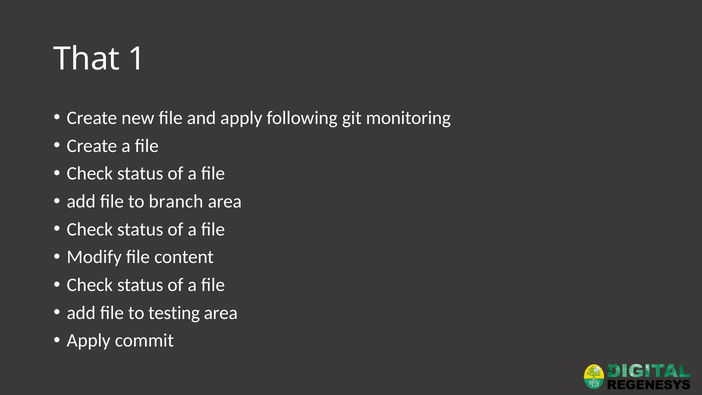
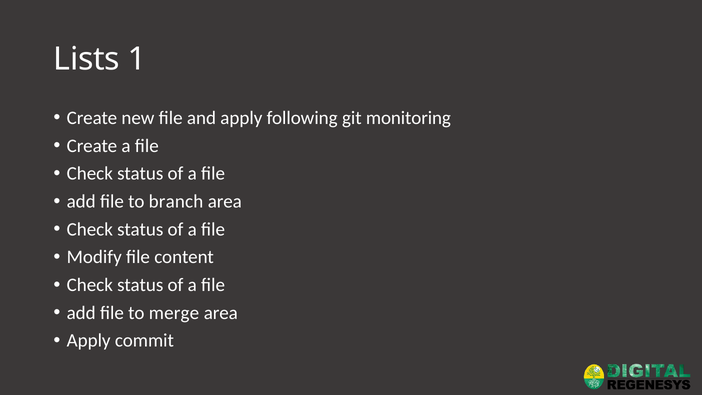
That: That -> Lists (87, 59)
testing: testing -> merge (174, 313)
